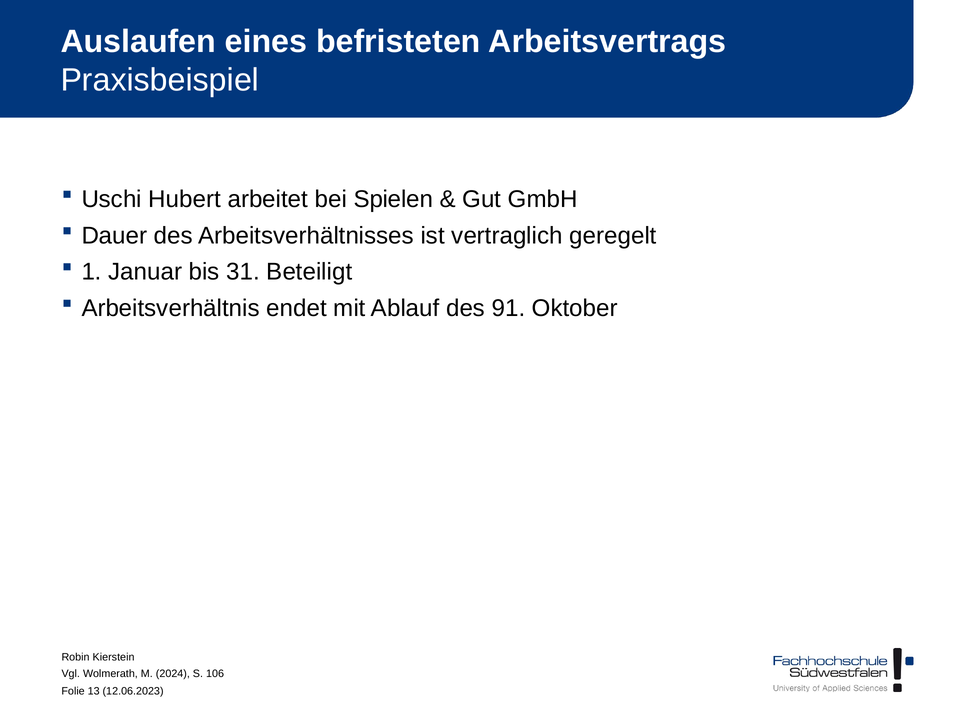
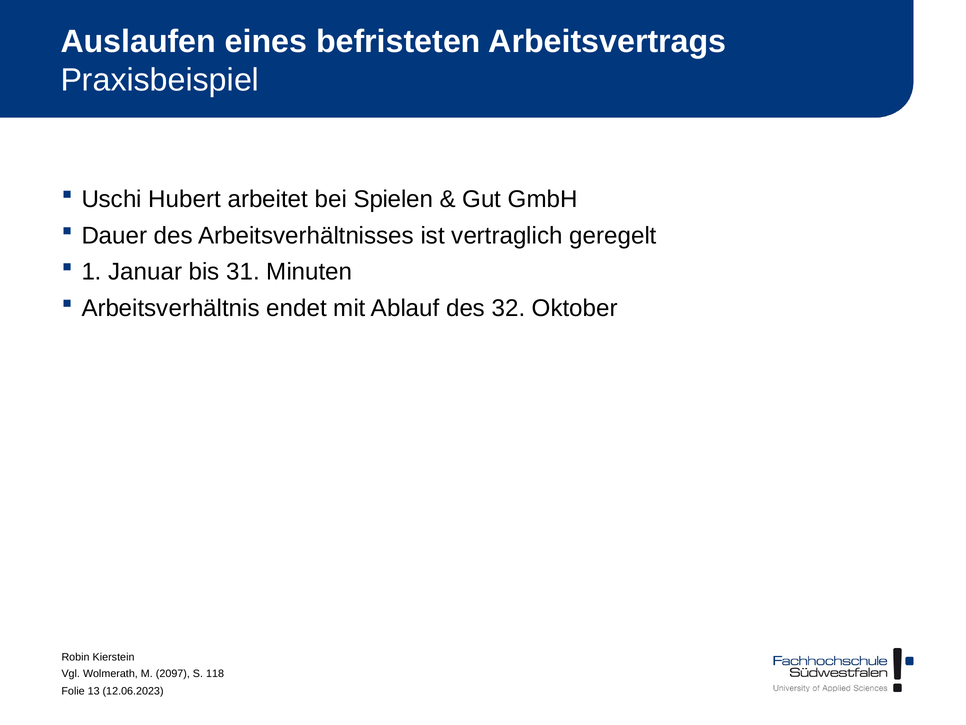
Beteiligt: Beteiligt -> Minuten (309, 272)
91: 91 -> 32 (508, 308)
2024: 2024 -> 2097 (173, 673)
106: 106 -> 118 (215, 673)
